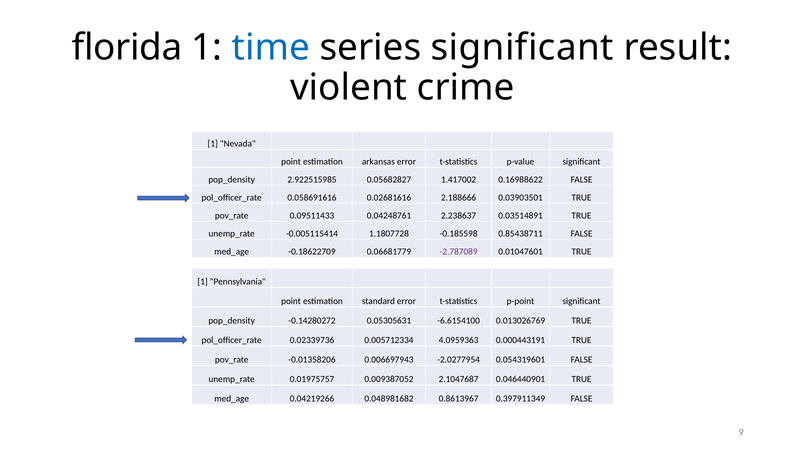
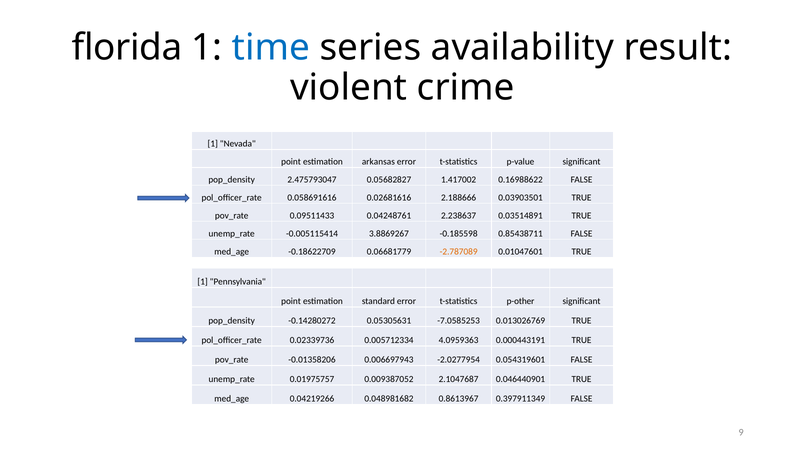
series significant: significant -> availability (522, 48)
2.922515985: 2.922515985 -> 2.475793047 (312, 180)
1.1807728: 1.1807728 -> 3.8869267 (389, 234)
-2.787089 colour: purple -> orange (459, 252)
p-point: p-point -> p-other (521, 301)
-6.6154100: -6.6154100 -> -7.0585253 (459, 321)
